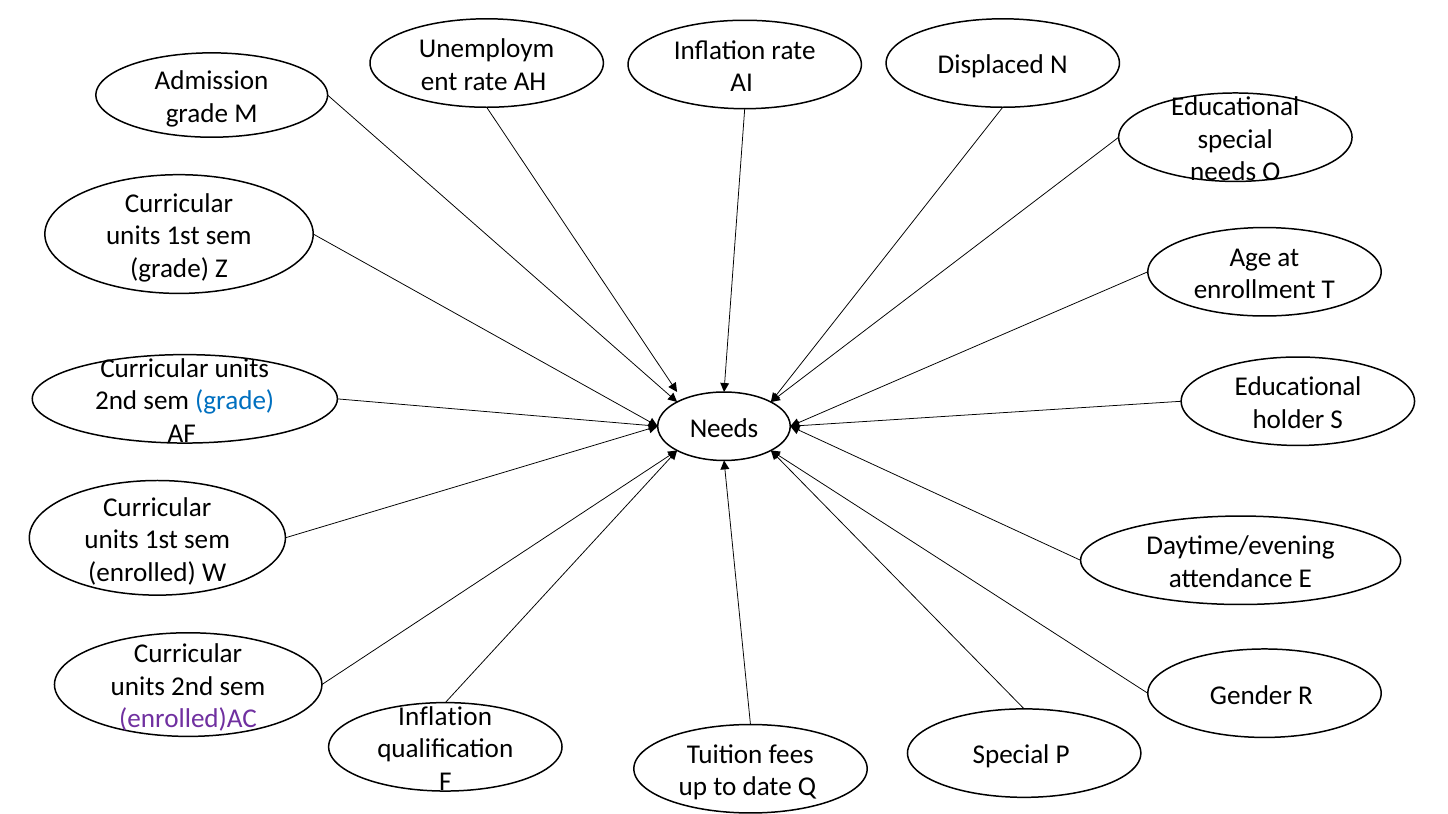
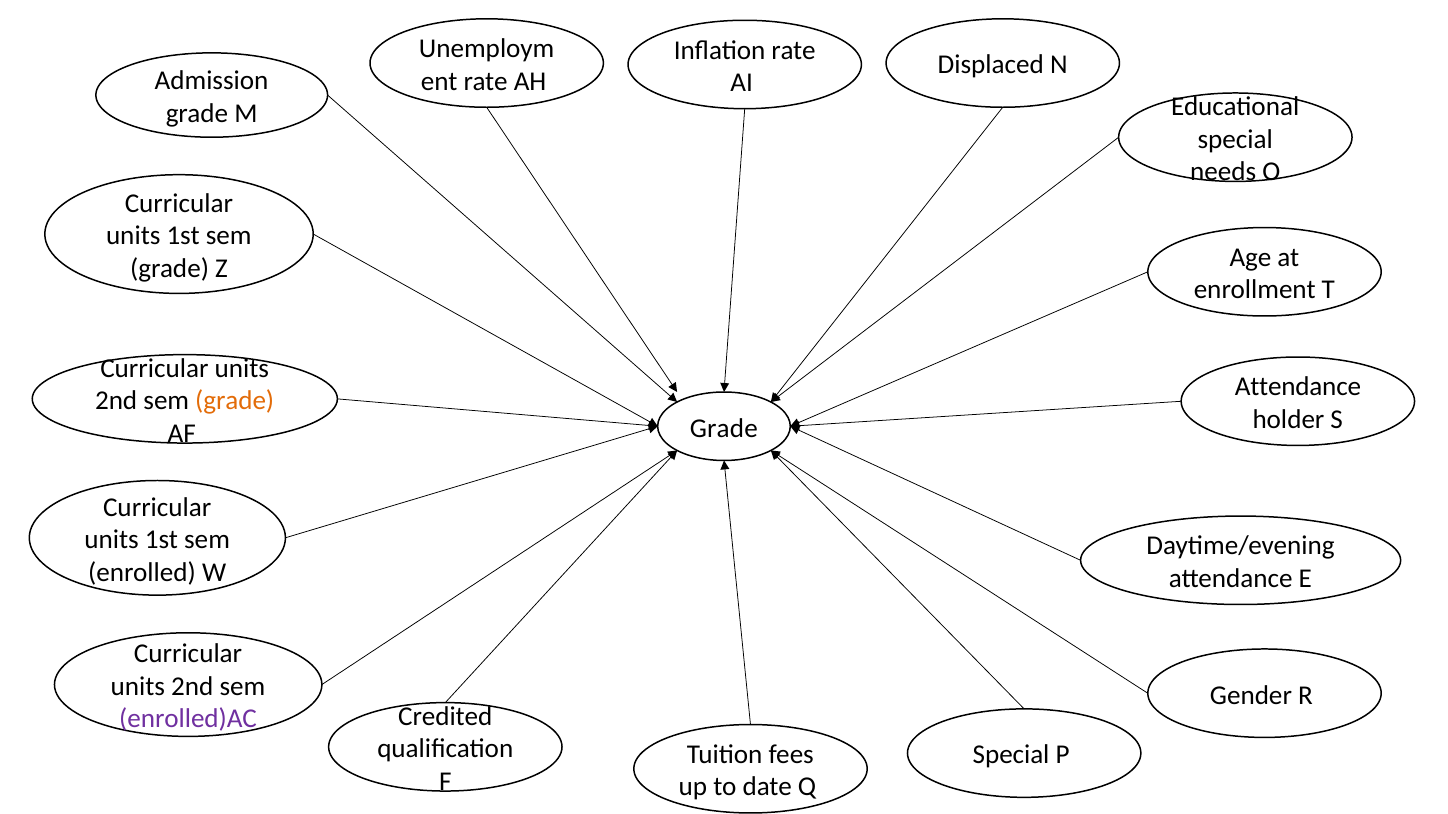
Educational: Educational -> Attendance (1298, 387)
grade colour: blue -> orange (235, 401)
Needs: Needs -> Grade (724, 428)
Inflation: Inflation -> Credited (445, 717)
